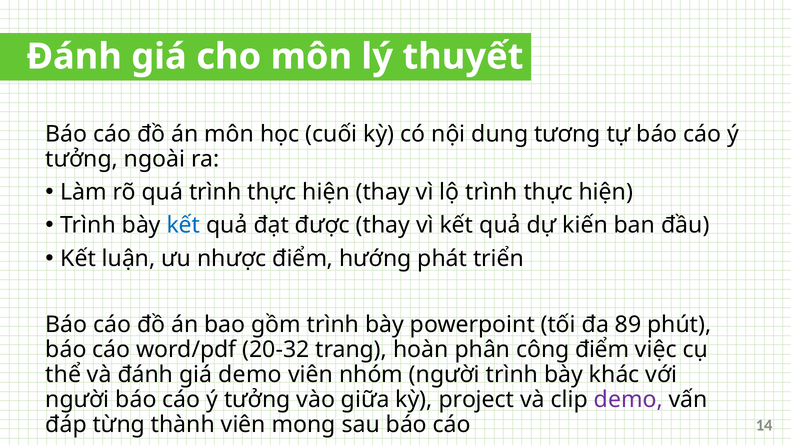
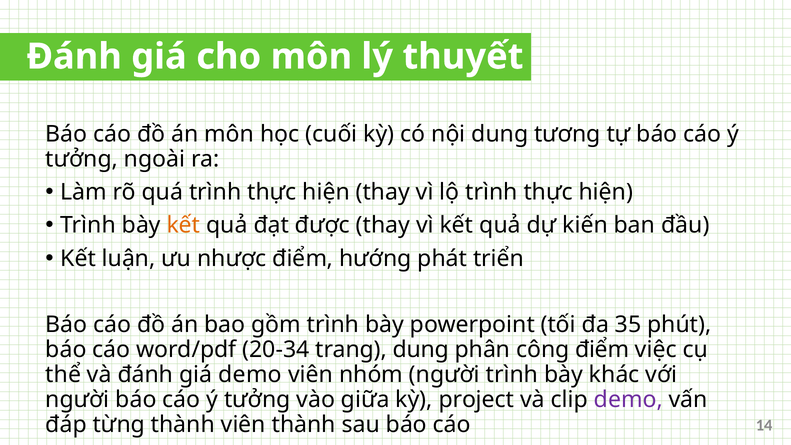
kết colour: blue -> orange (183, 225)
89: 89 -> 35 (628, 325)
20-32: 20-32 -> 20-34 (276, 350)
trang hoàn: hoàn -> dụng (421, 350)
viên mong: mong -> thành (304, 424)
